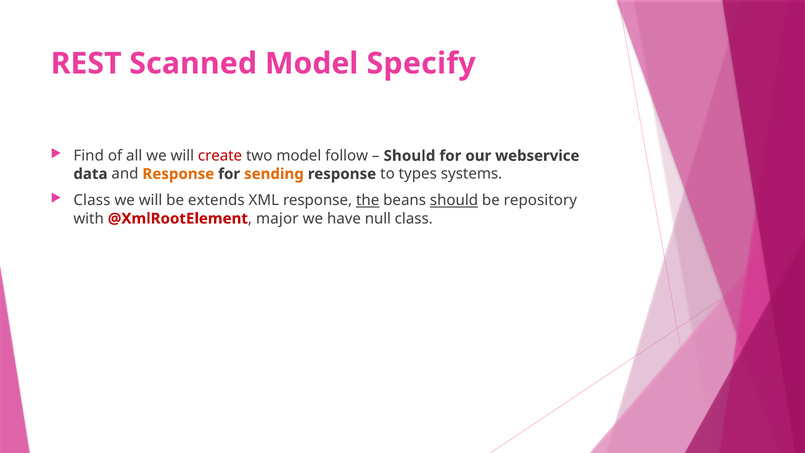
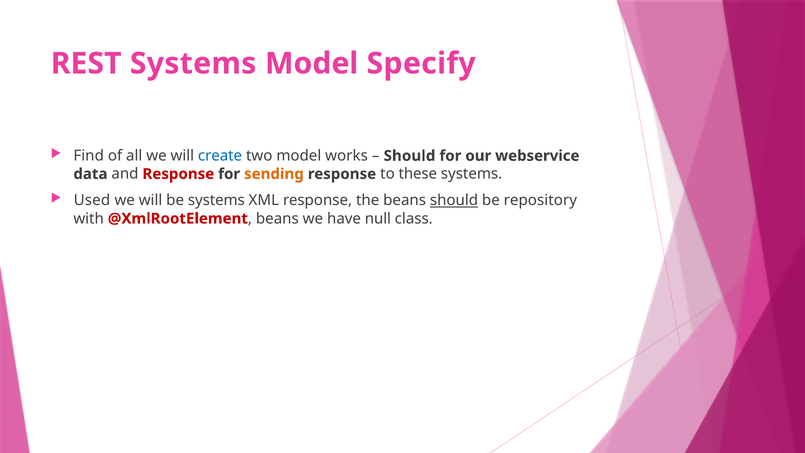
REST Scanned: Scanned -> Systems (193, 63)
create colour: red -> blue (220, 156)
follow: follow -> works (347, 156)
Response colour: orange -> red (178, 174)
types: types -> these (418, 174)
Class: Class -> Used (92, 200)
be extends: extends -> systems (216, 200)
the underline: present -> none (368, 200)
major: major -> beans (277, 219)
